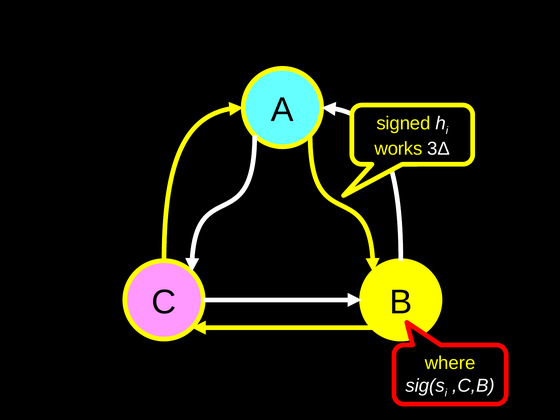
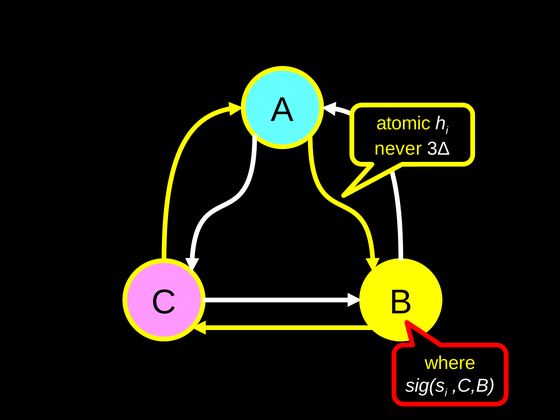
signed: signed -> atomic (403, 123)
works: works -> never (398, 149)
